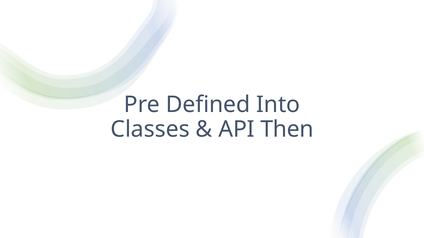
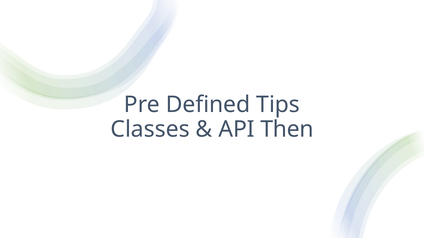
Into: Into -> Tips (278, 105)
